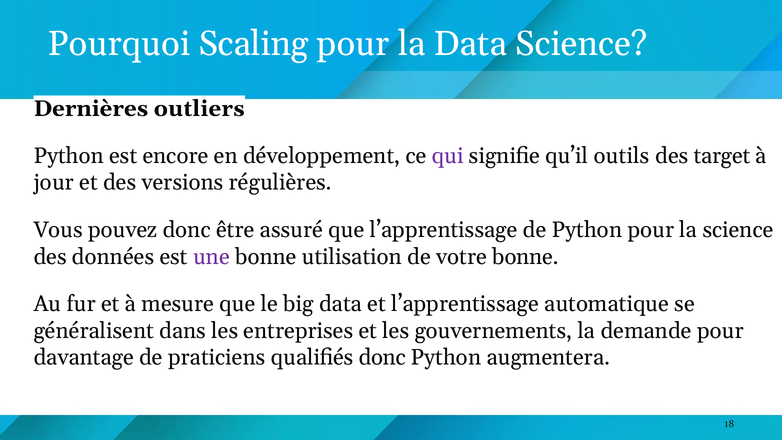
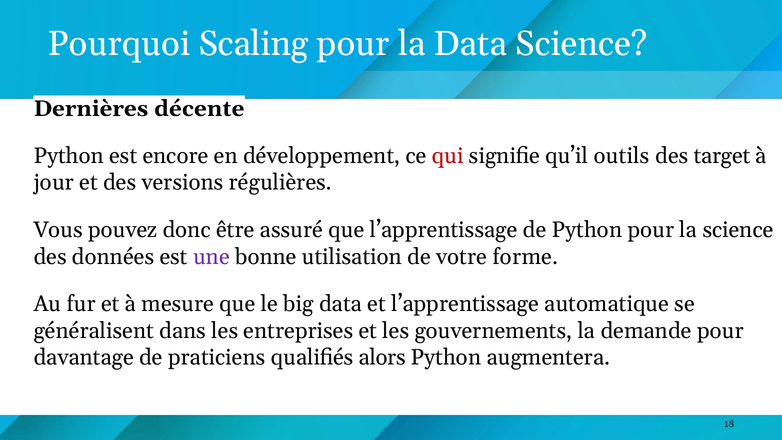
outliers: outliers -> décente (199, 109)
qui colour: purple -> red (448, 156)
votre bonne: bonne -> forme (525, 257)
qualifiés donc: donc -> alors (382, 358)
